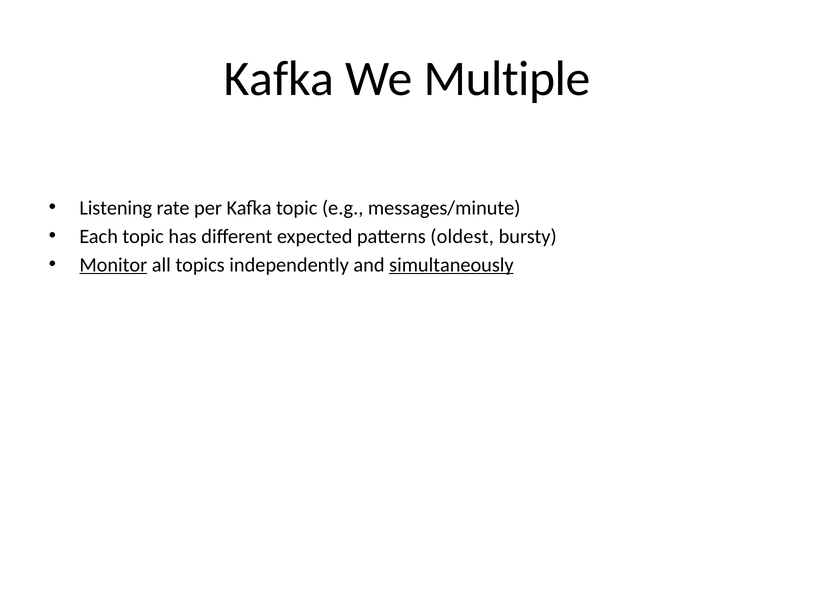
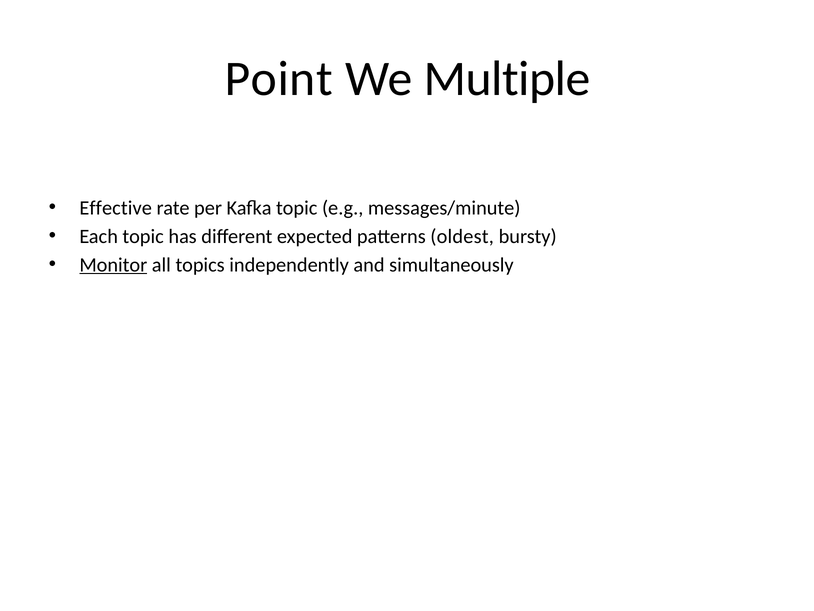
Kafka: Kafka -> Point (279, 79)
Listening: Listening -> Effective (116, 208)
simultaneously underline: present -> none (451, 265)
